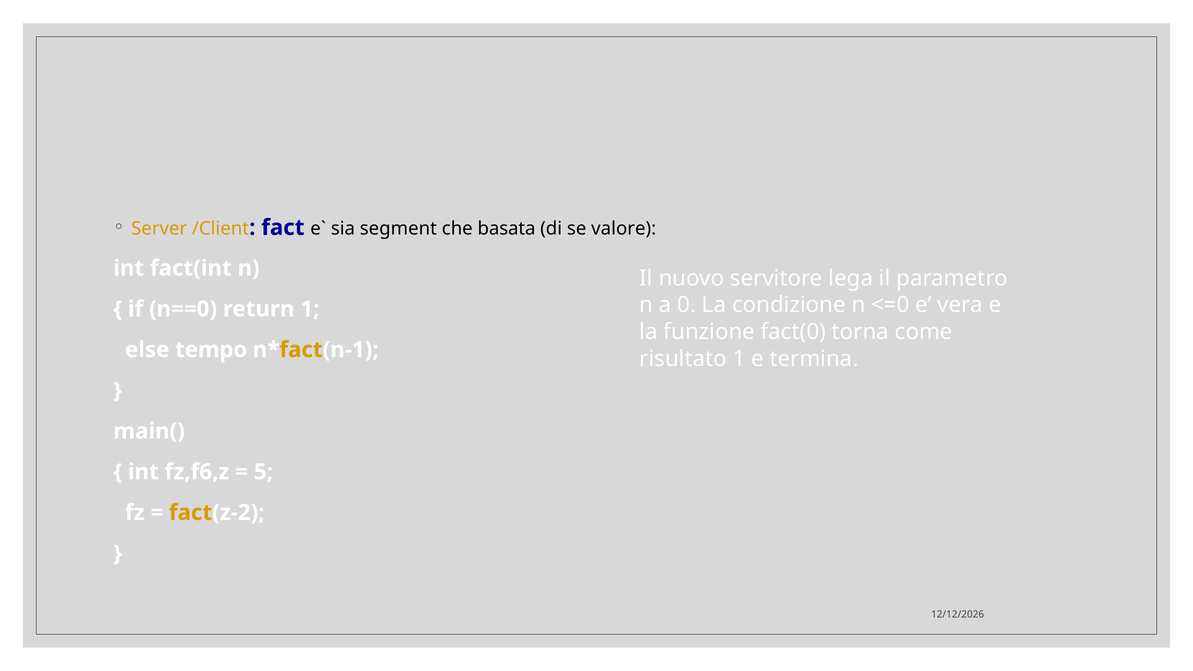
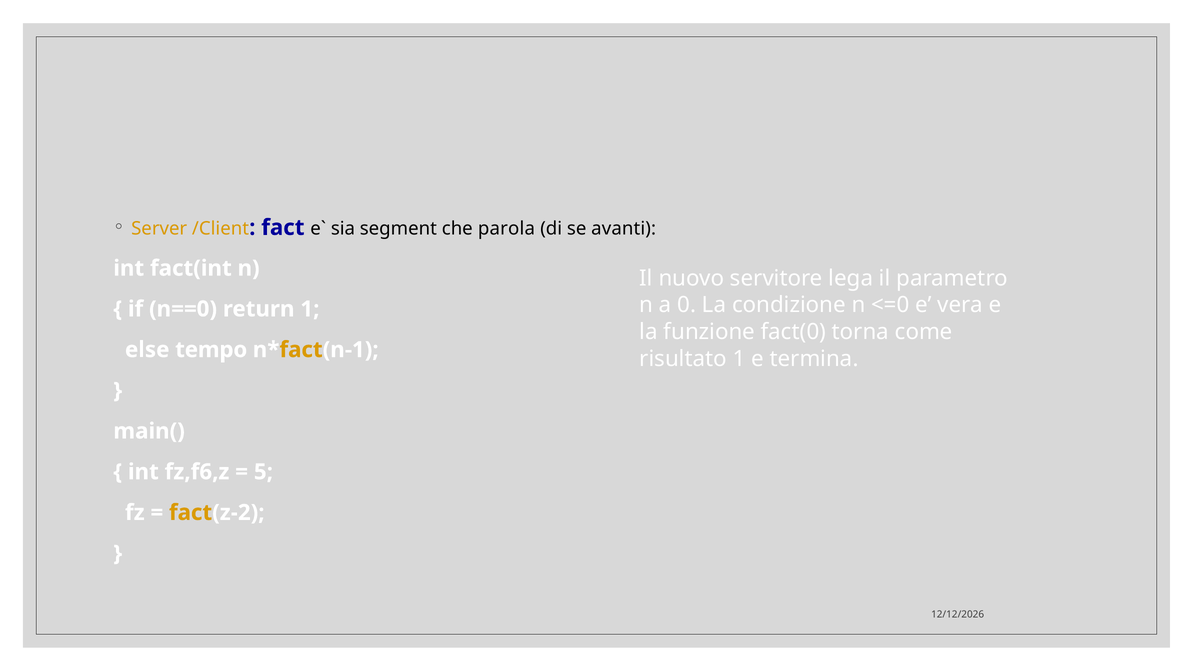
basata: basata -> parola (506, 229)
valore: valore -> avanti (624, 229)
